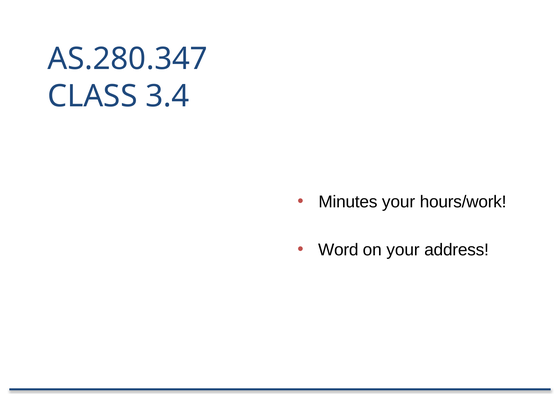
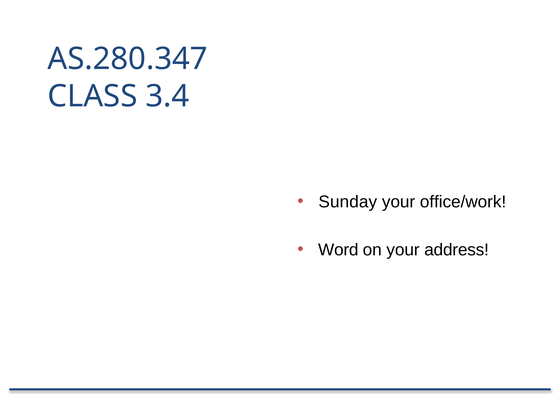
Minutes: Minutes -> Sunday (348, 202)
hours/work: hours/work -> office/work (463, 202)
